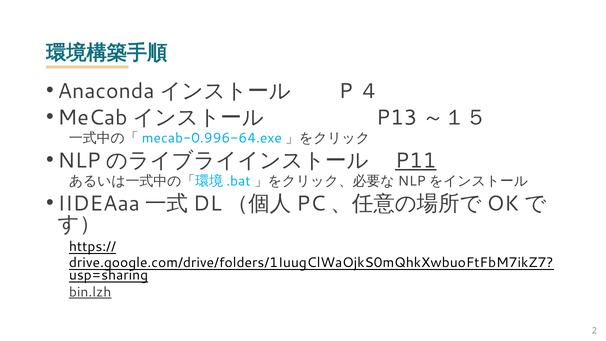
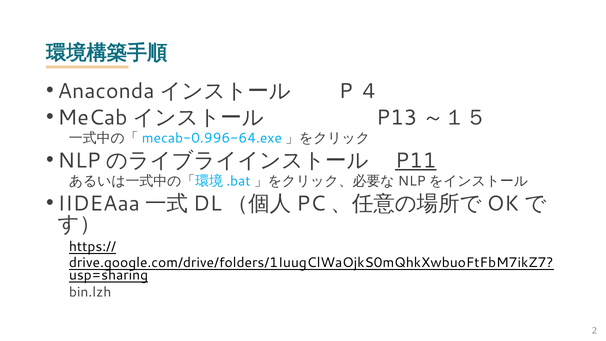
bin.lzh underline: present -> none (90, 292)
